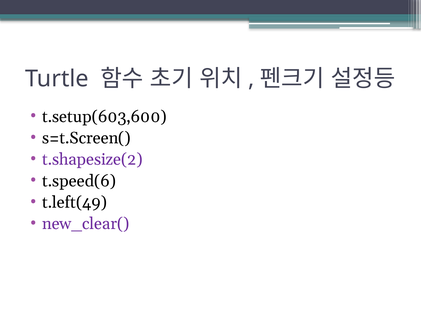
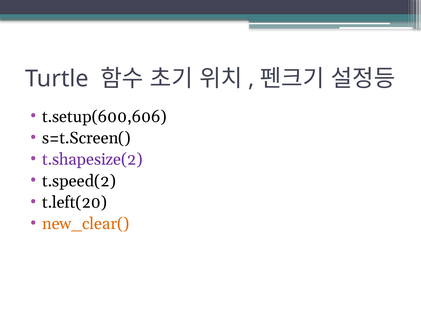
t.setup(603,600: t.setup(603,600 -> t.setup(600,606 (104, 117)
t.speed(6: t.speed(6 -> t.speed(2 (79, 181)
t.left(49: t.left(49 -> t.left(20 (75, 202)
new_clear( colour: purple -> orange (86, 224)
